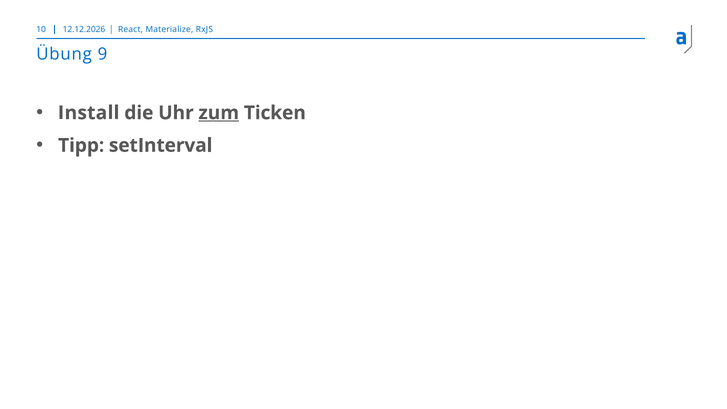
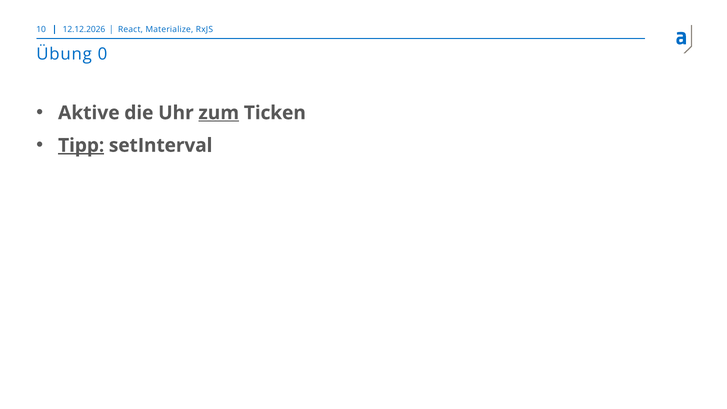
9: 9 -> 0 (102, 54)
Install: Install -> Aktive (89, 113)
Tipp underline: none -> present (81, 145)
